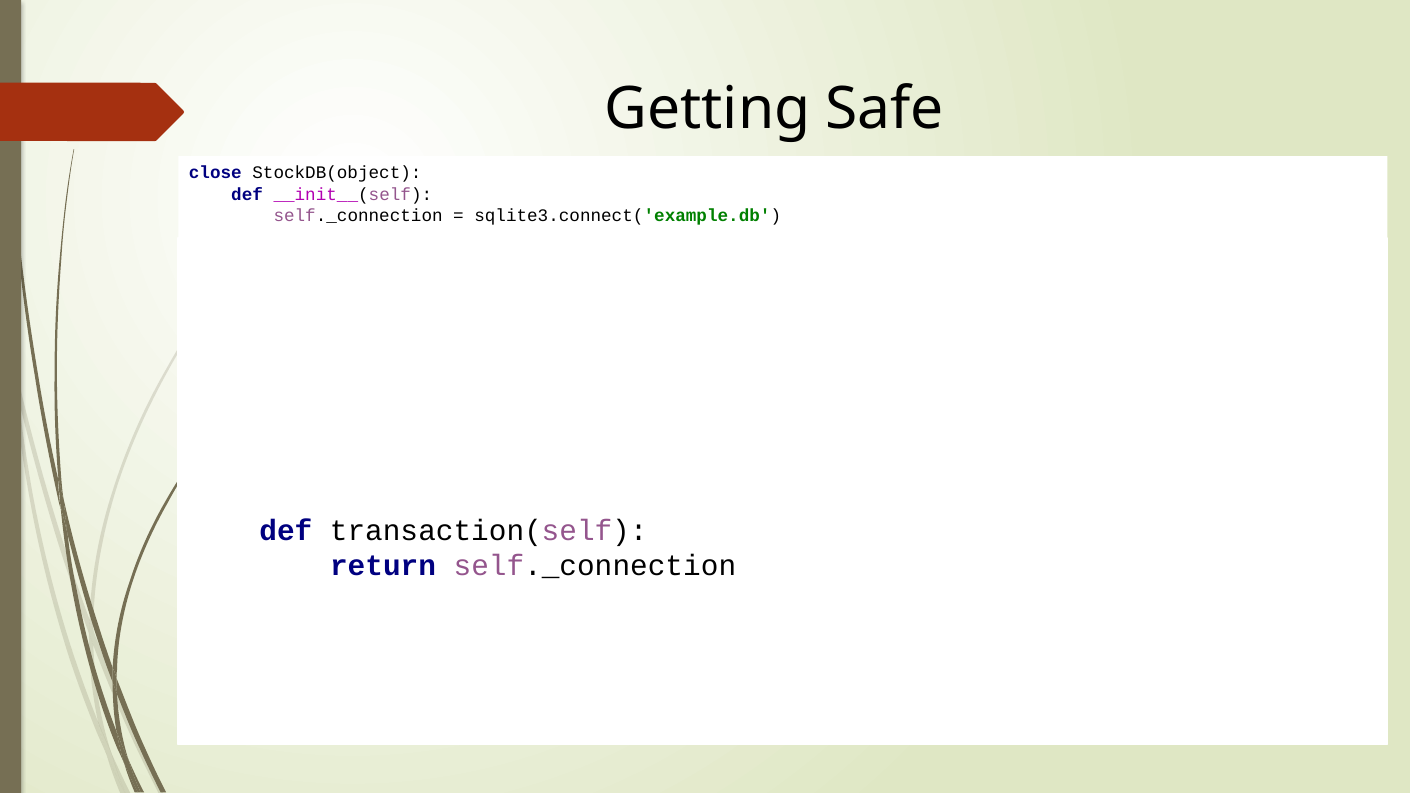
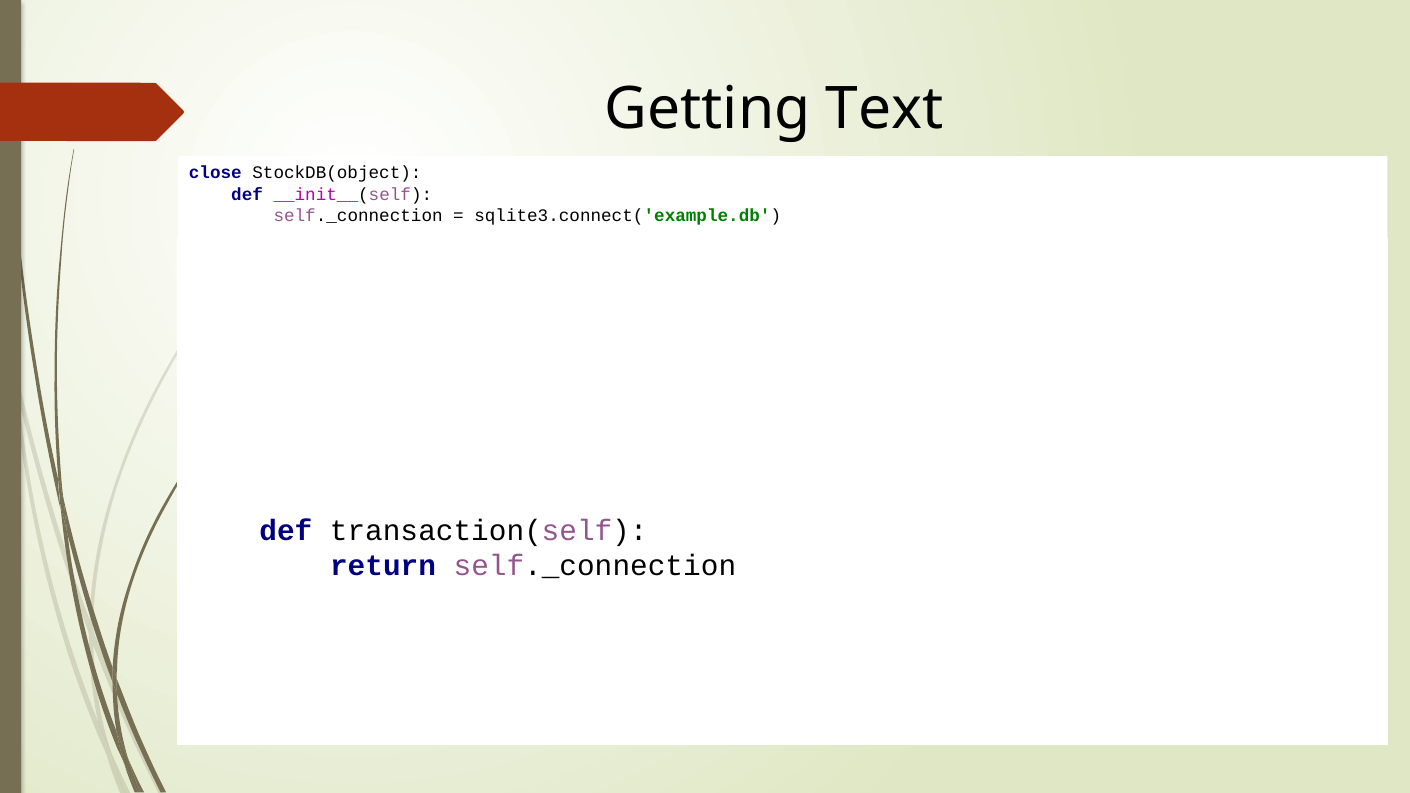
Getting Safe: Safe -> Text (885, 110)
